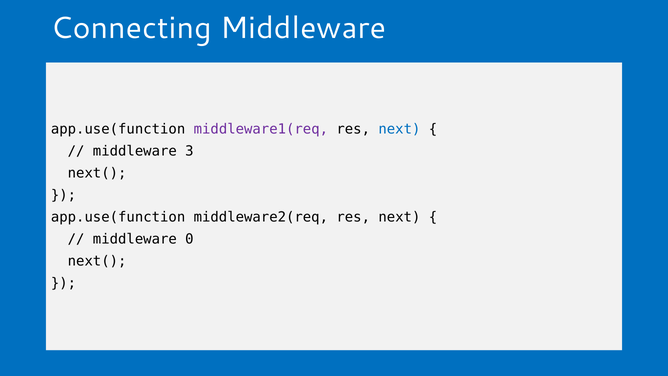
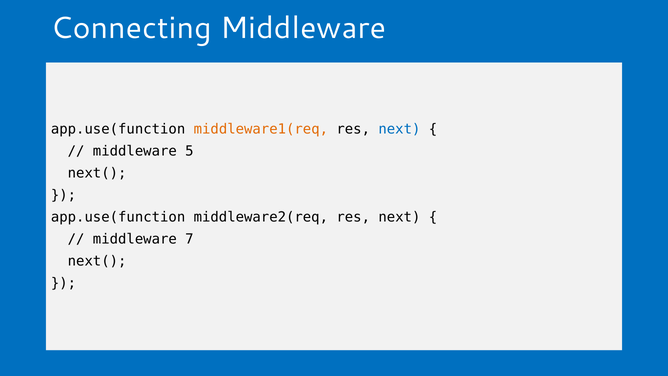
middleware1(req colour: purple -> orange (261, 129)
3: 3 -> 5 (189, 151)
0: 0 -> 7 (189, 239)
